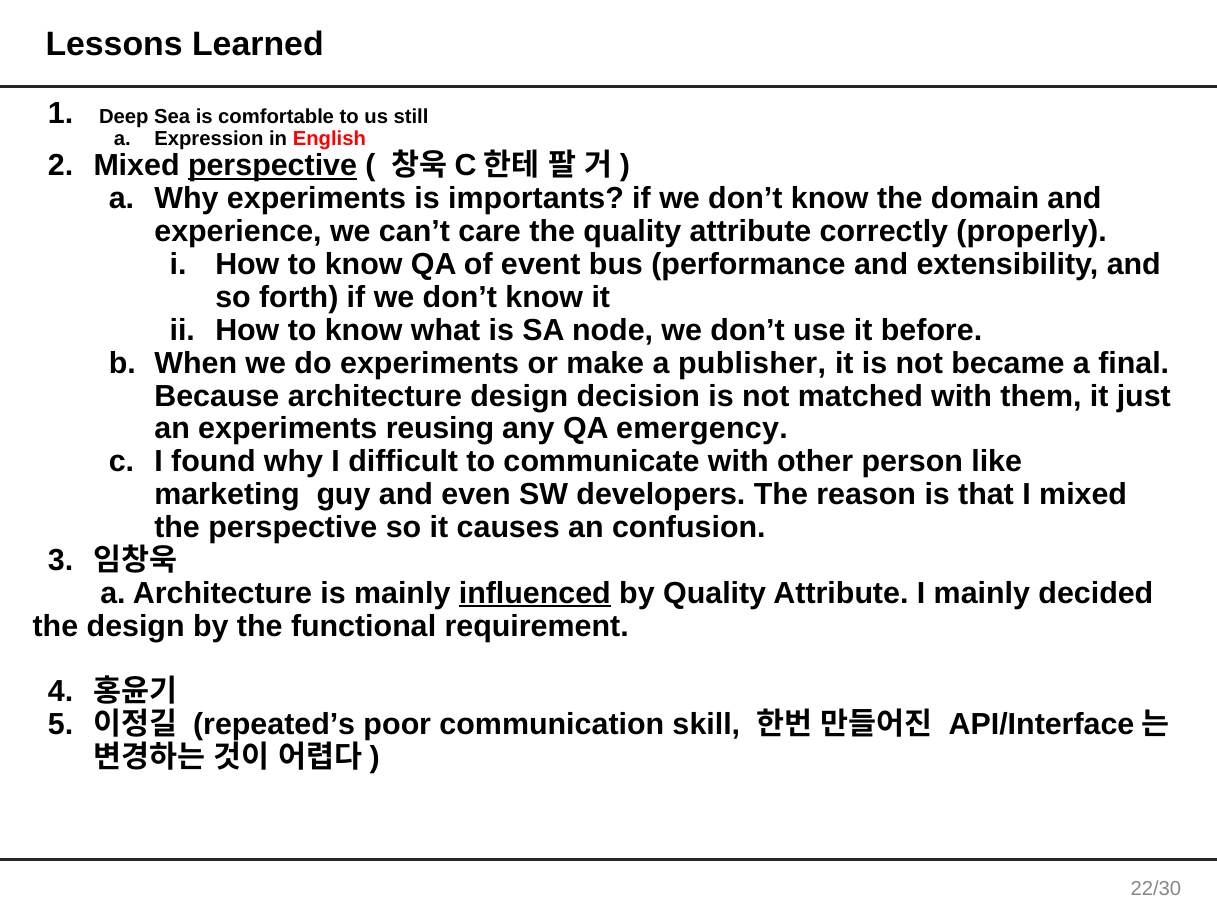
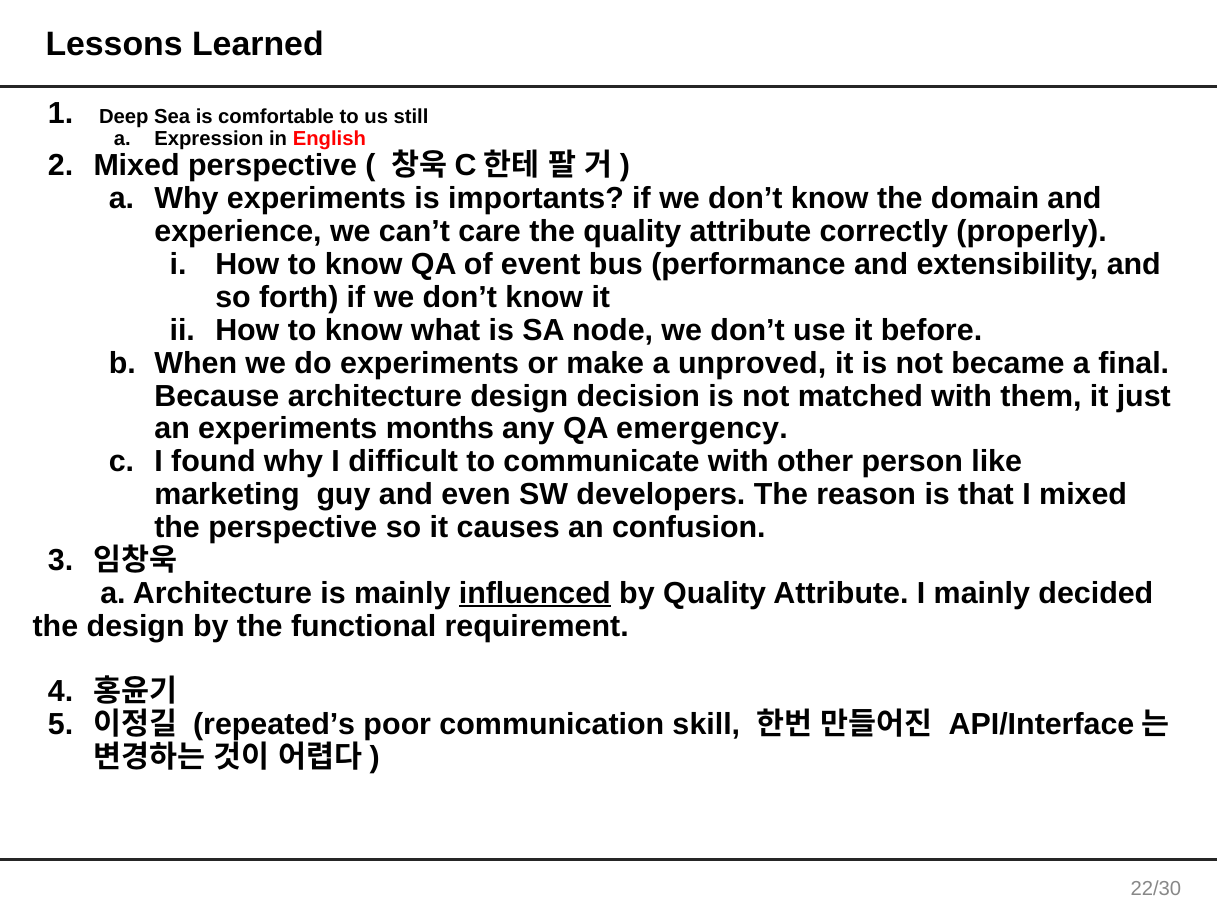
perspective underline: present -> none (273, 166)
publisher: publisher -> unproved (752, 363)
reusing: reusing -> months (440, 429)
